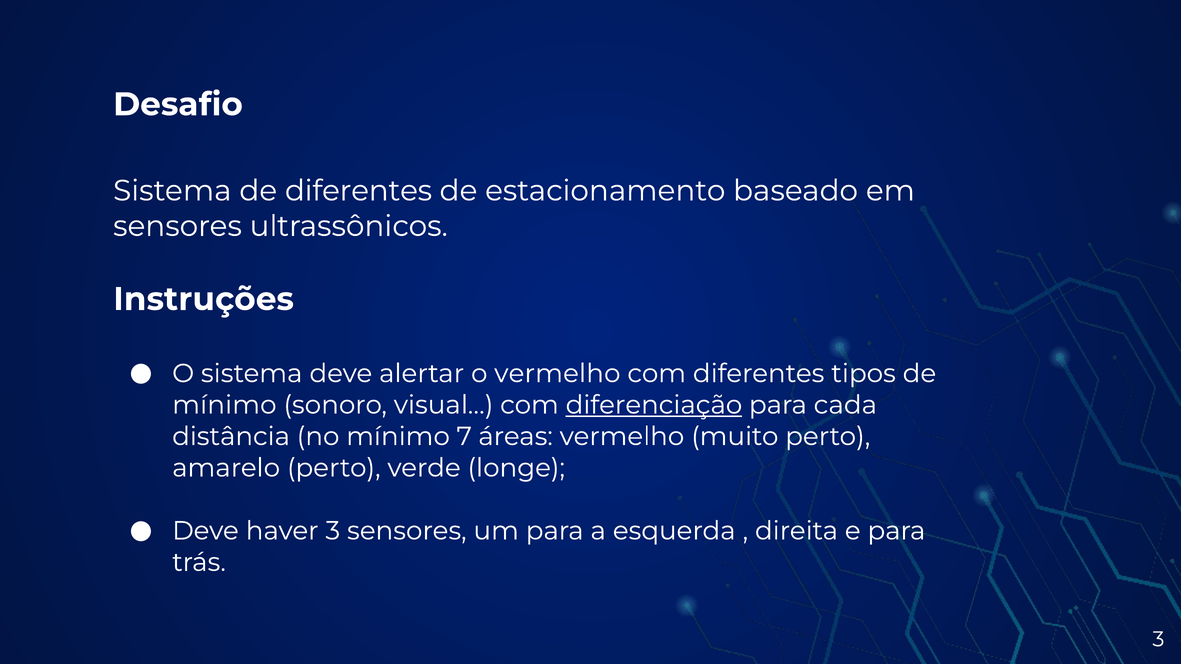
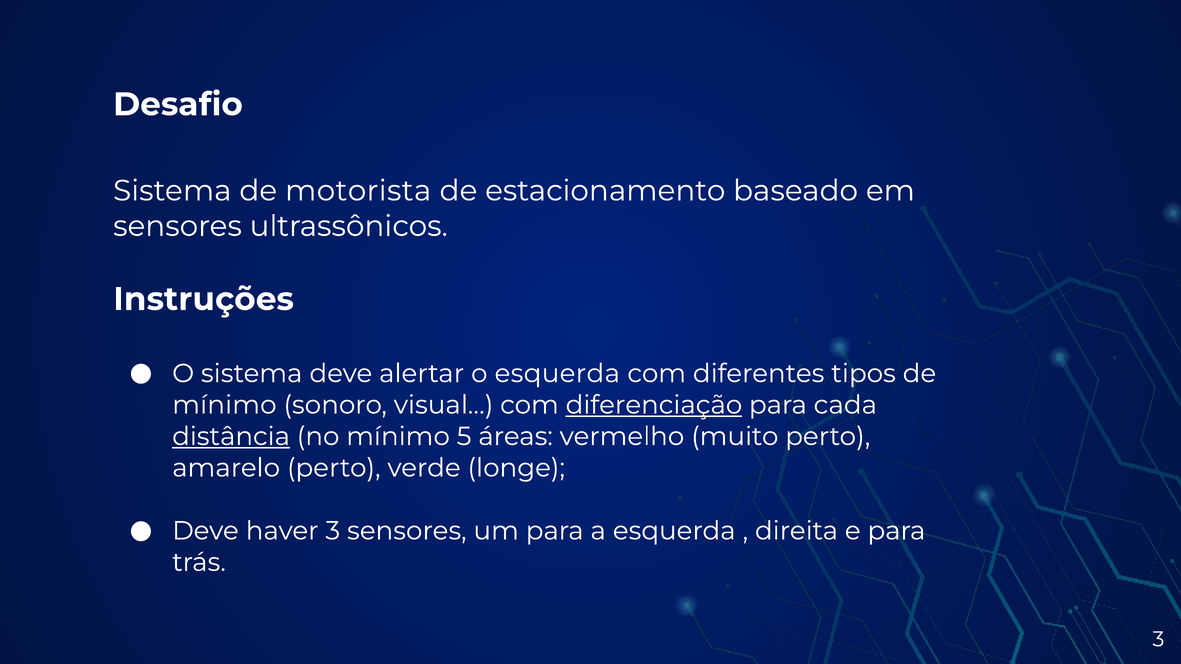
de diferentes: diferentes -> motorista (358, 191)
o vermelho: vermelho -> esquerda (557, 374)
distância underline: none -> present (231, 437)
7: 7 -> 5 (464, 437)
